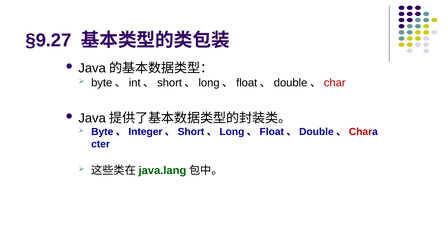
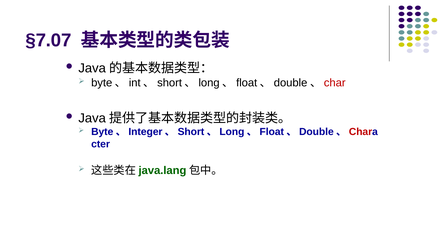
§9.27: §9.27 -> §7.07 (49, 40)
